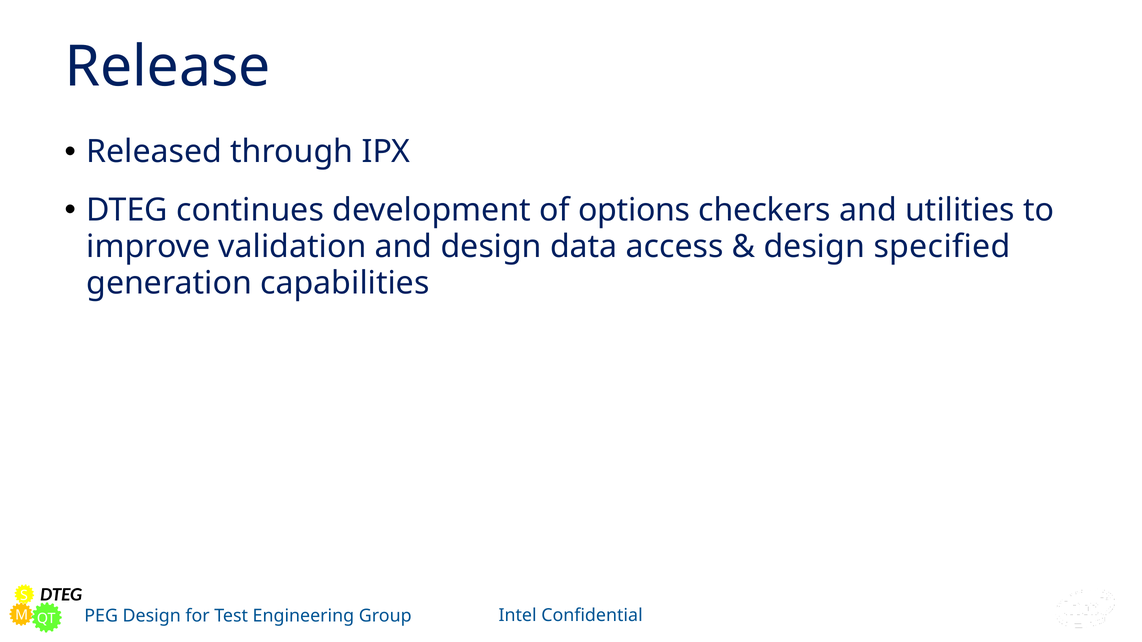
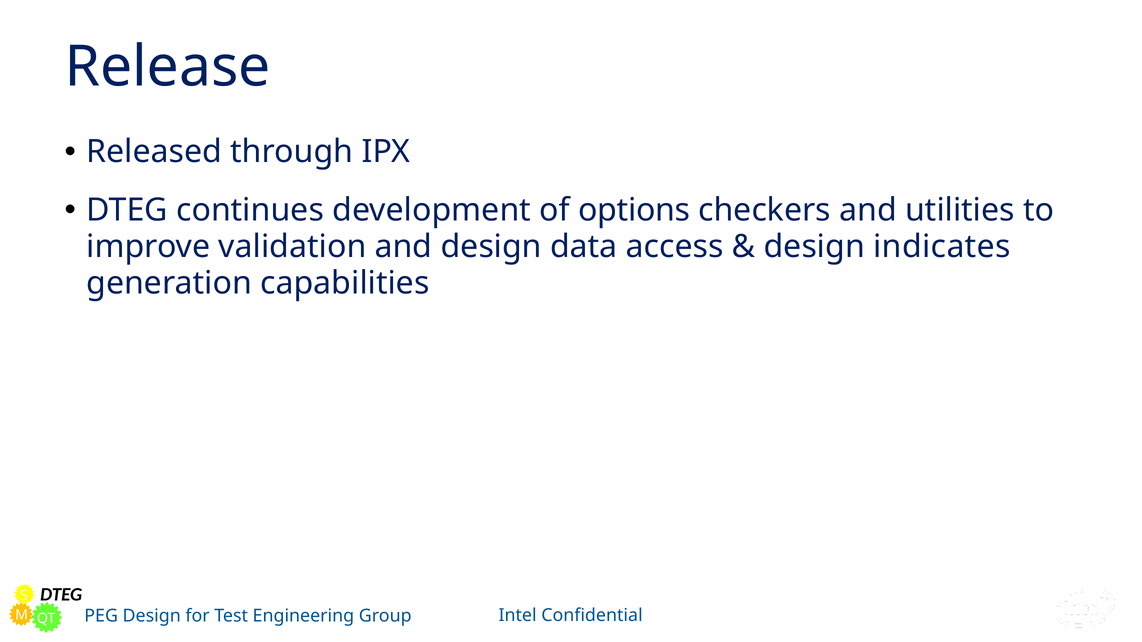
specified: specified -> indicates (942, 247)
